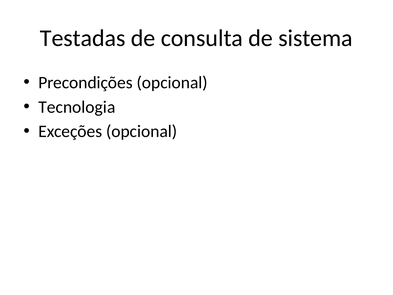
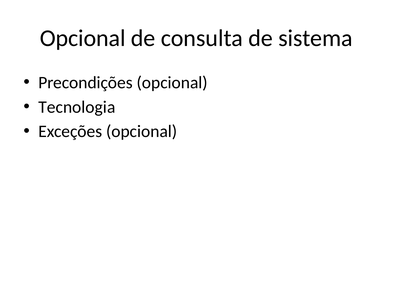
Testadas: Testadas -> Opcional (83, 38)
